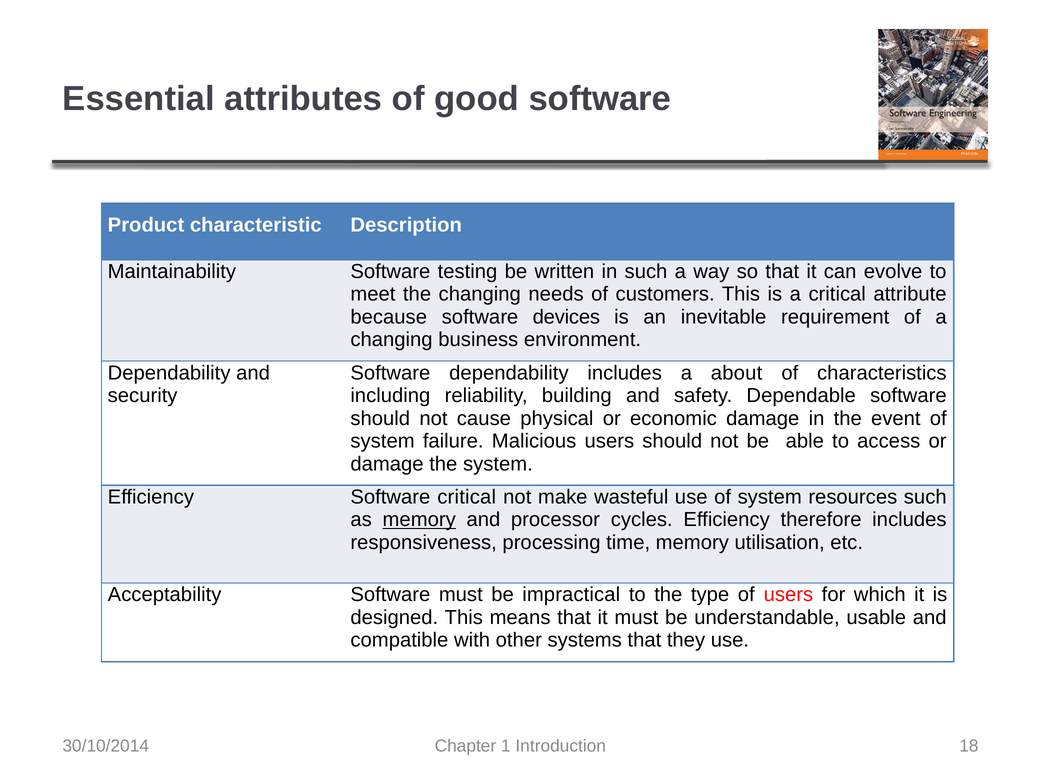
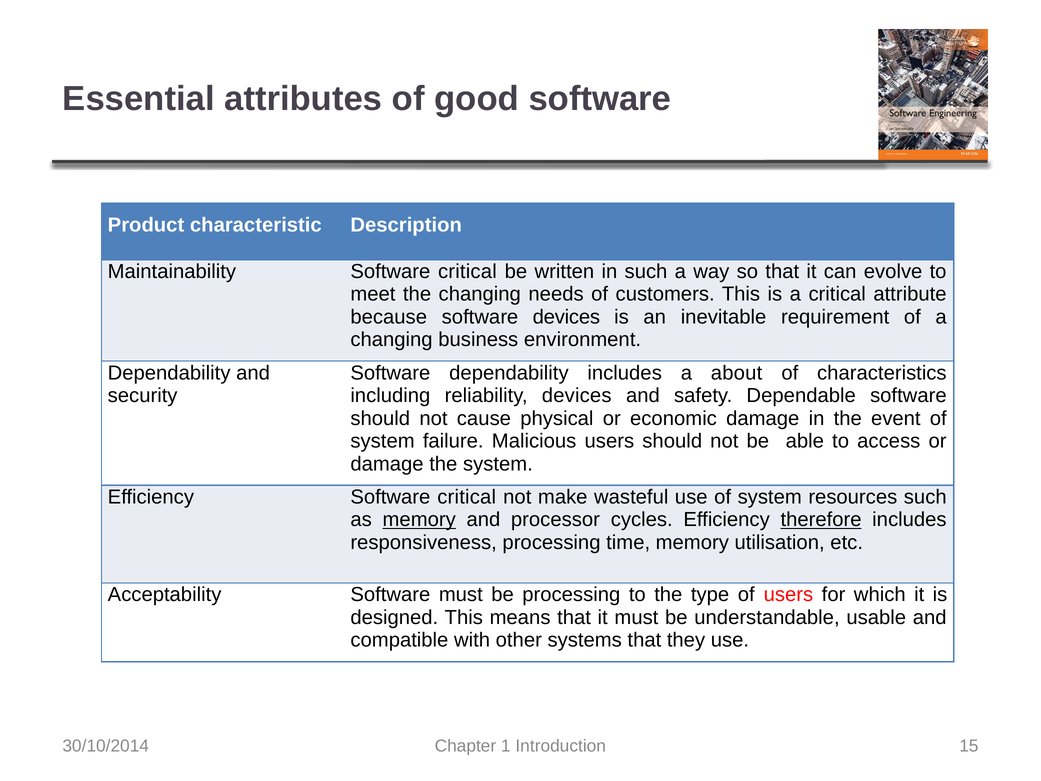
Maintainability Software testing: testing -> critical (467, 271)
reliability building: building -> devices (577, 395)
therefore underline: none -> present (821, 520)
be impractical: impractical -> processing (571, 595)
18: 18 -> 15 (969, 746)
